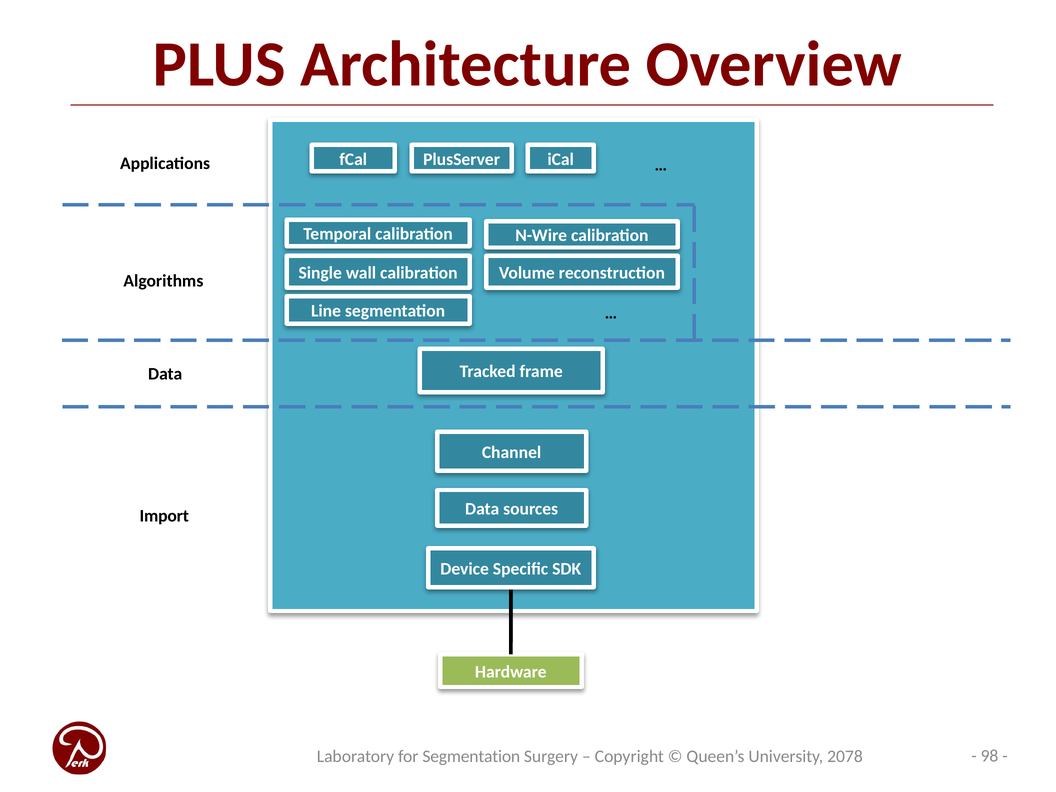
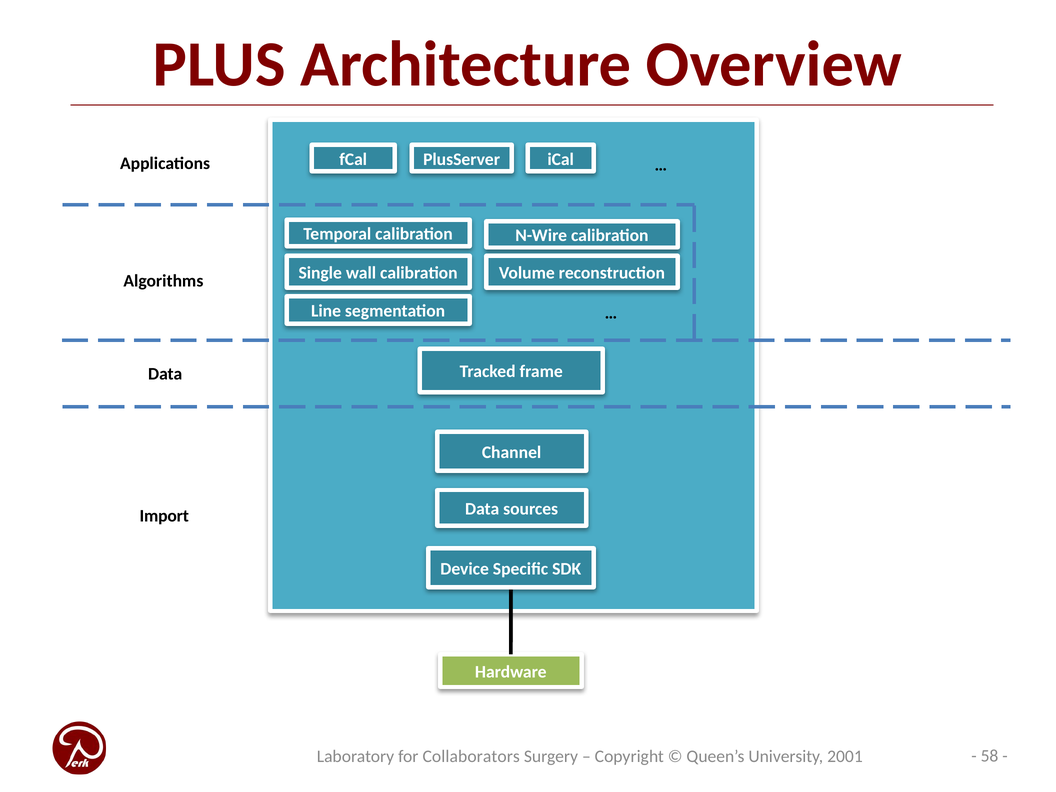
98: 98 -> 58 (990, 756)
for Segmentation: Segmentation -> Collaborators (471, 756)
2078: 2078 -> 2001 (845, 756)
